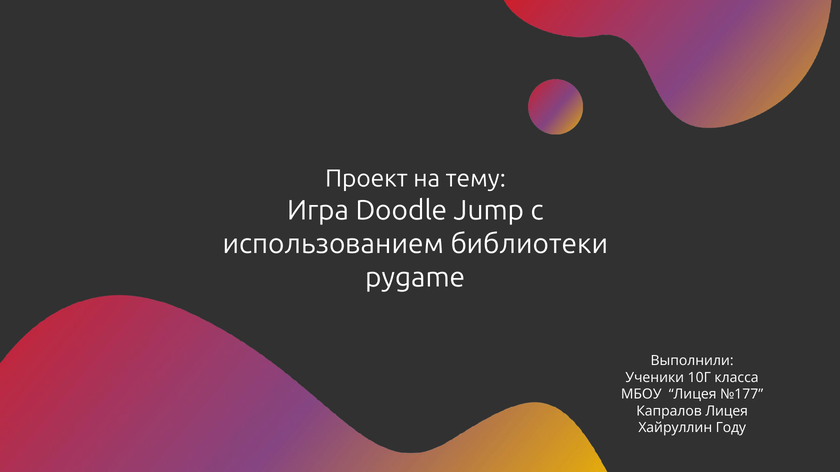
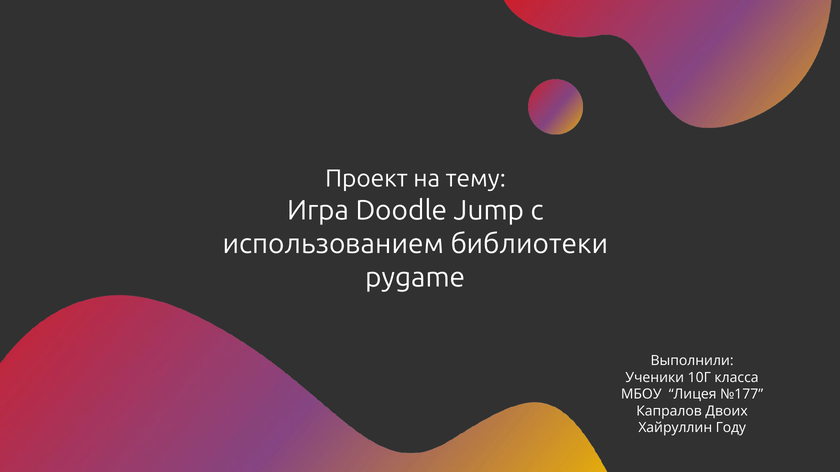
Капралов Лицея: Лицея -> Двоих (727, 411)
